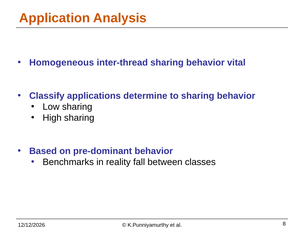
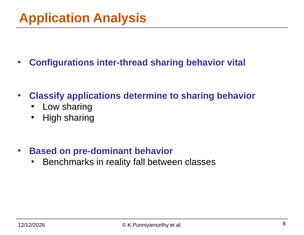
Homogeneous: Homogeneous -> Configurations (62, 63)
